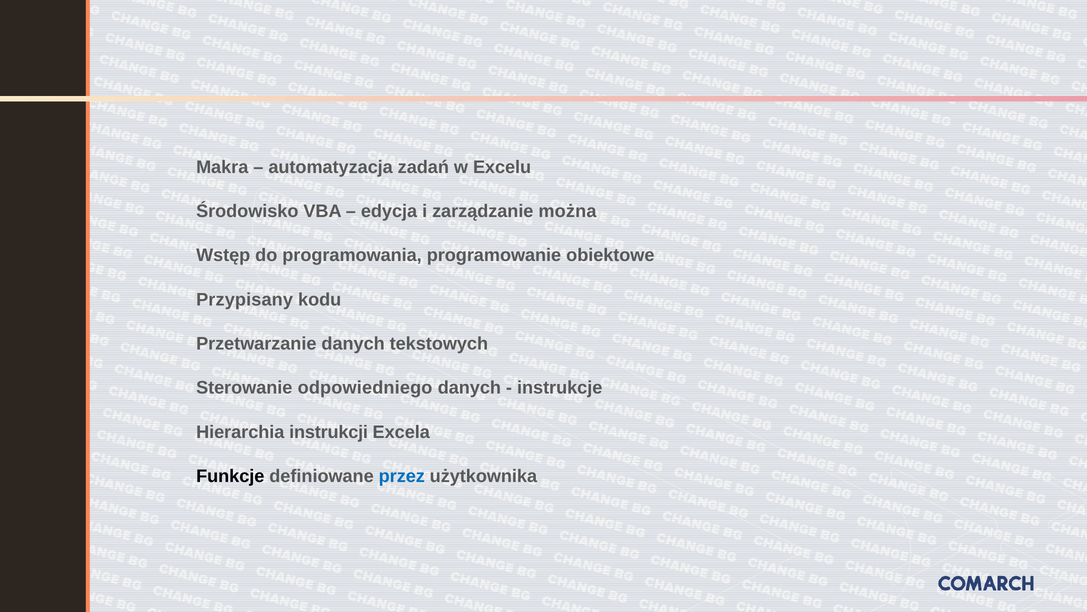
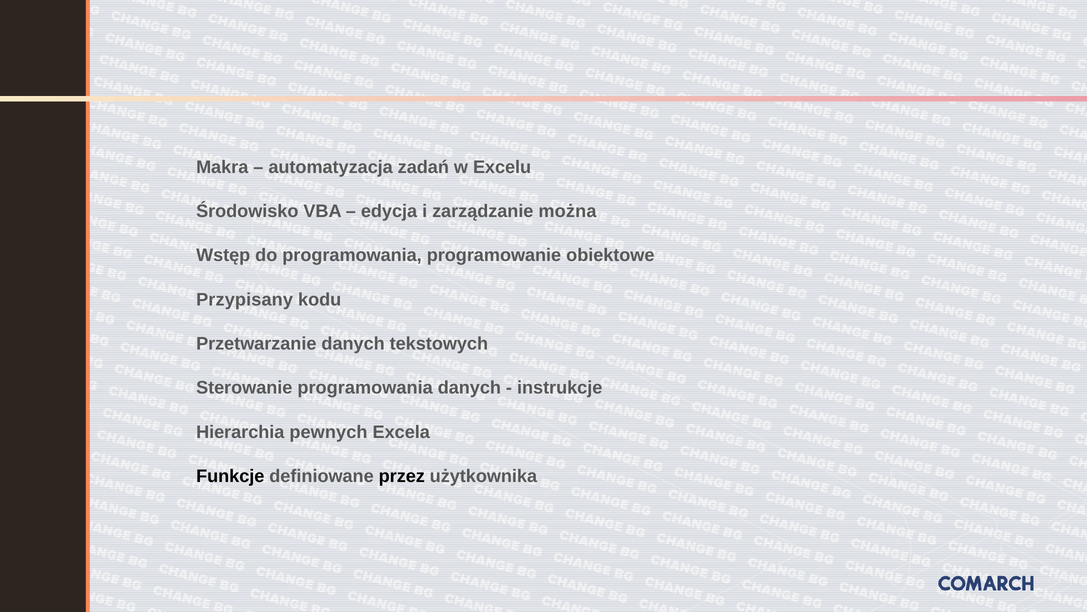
Sterowanie odpowiedniego: odpowiedniego -> programowania (365, 388)
instrukcji: instrukcji -> pewnych (328, 432)
przez colour: blue -> black (402, 476)
